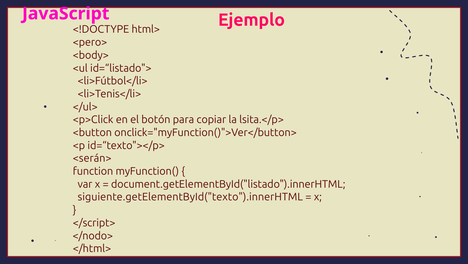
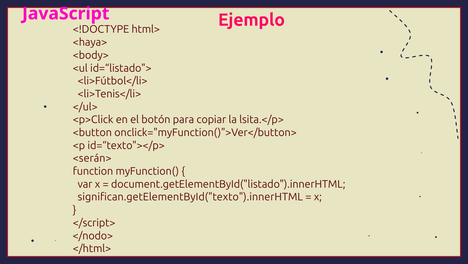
<pero>: <pero> -> <haya> (90, 42)
siguiente.getElementById("texto").innerHTML: siguiente.getElementById("texto").innerHTML -> significan.getElementById("texto").innerHTML (190, 197)
